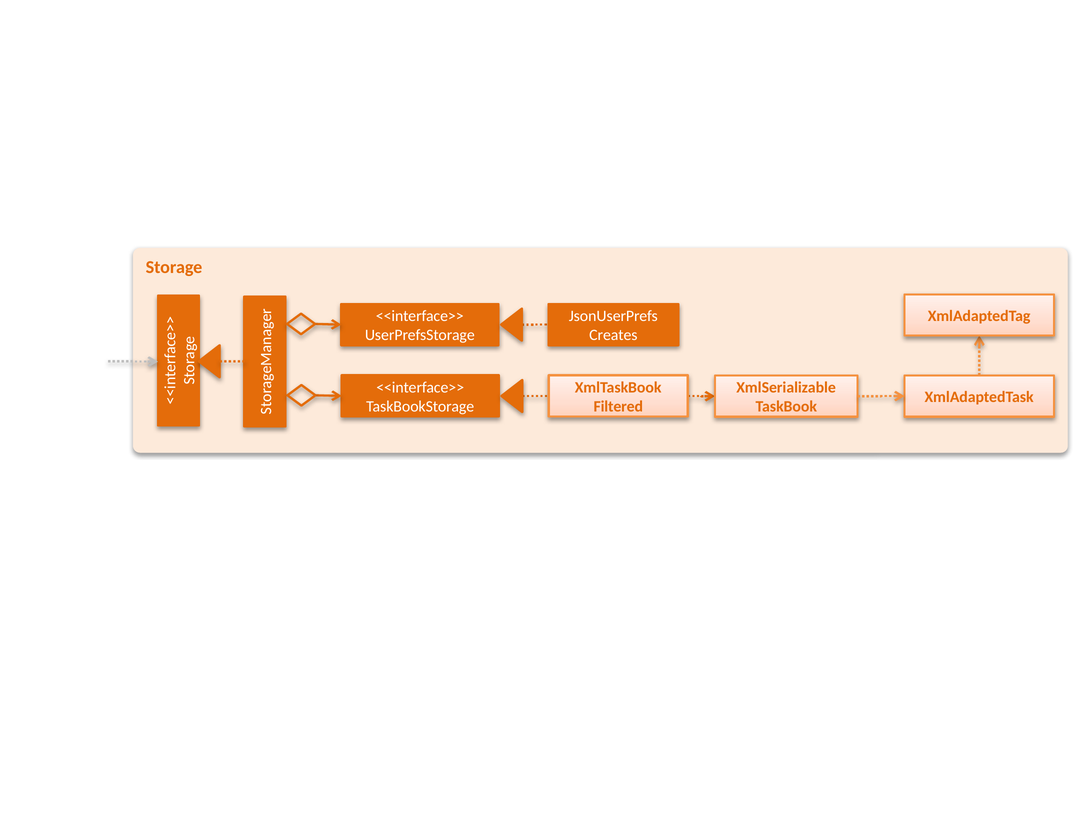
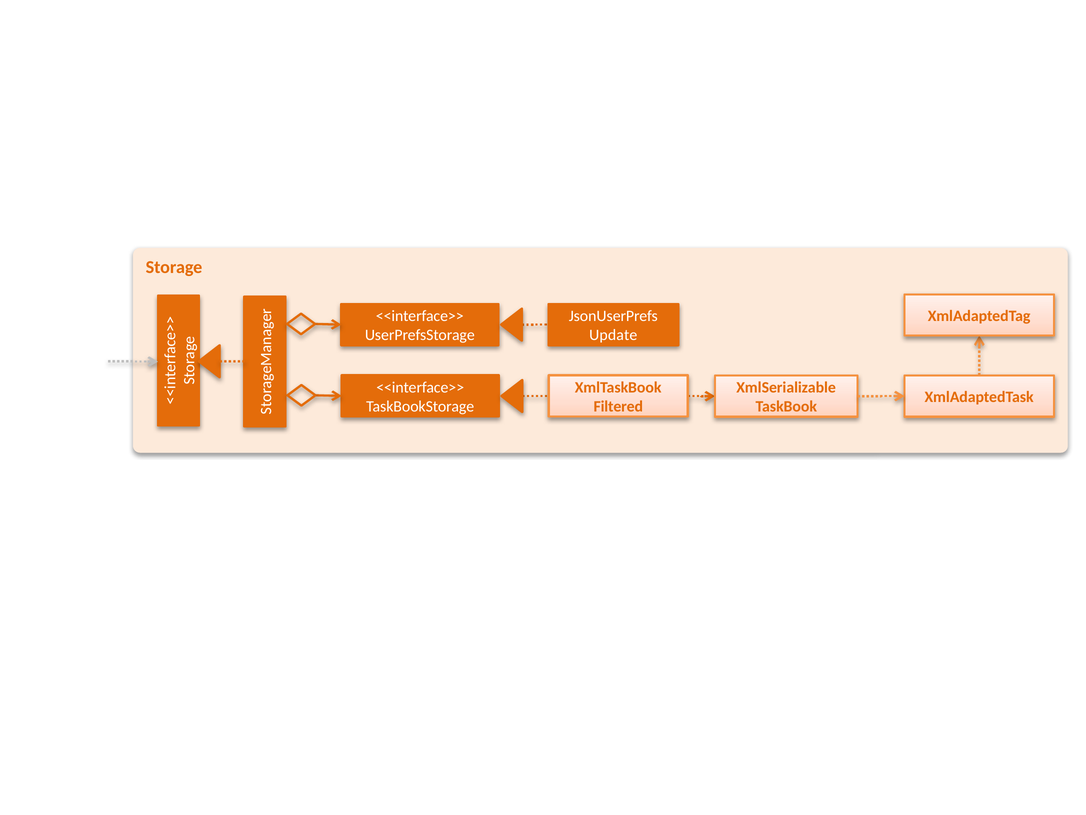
Creates: Creates -> Update (613, 335)
